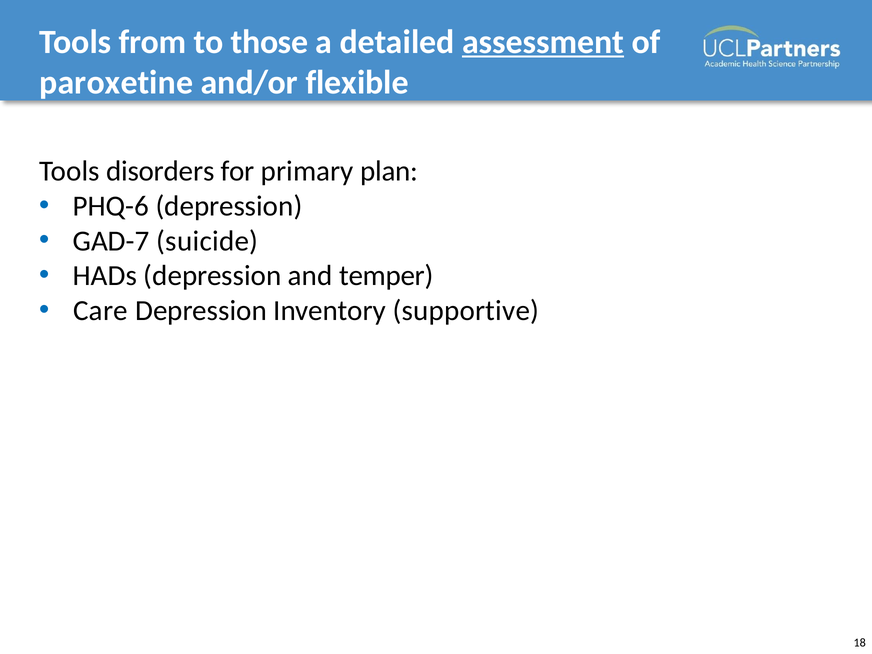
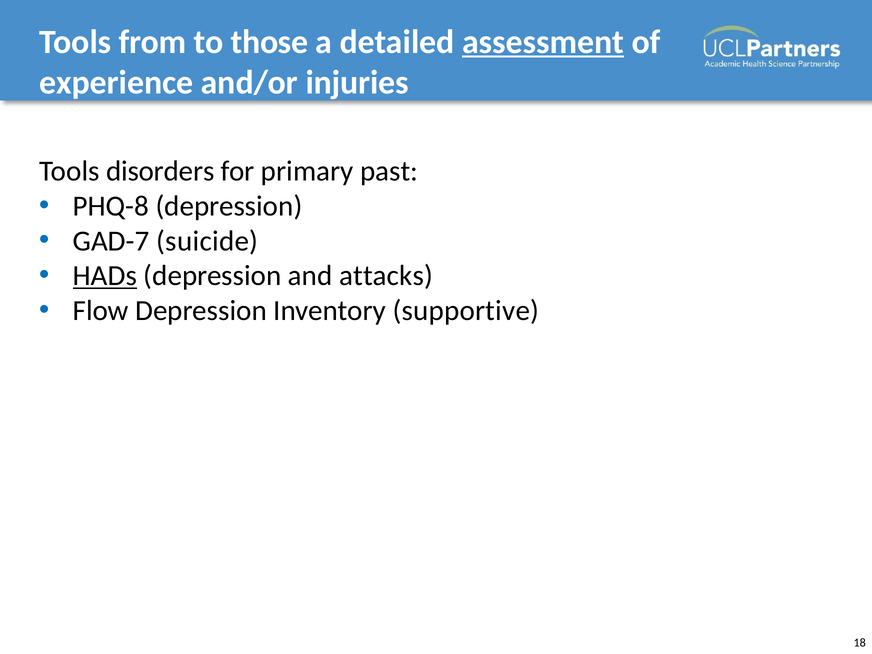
paroxetine: paroxetine -> experience (116, 83)
flexible: flexible -> injuries (357, 83)
plan: plan -> past (389, 171)
PHQ-6: PHQ-6 -> PHQ-8 (111, 206)
HADs underline: none -> present (105, 276)
temper: temper -> attacks (386, 276)
Care: Care -> Flow (101, 311)
